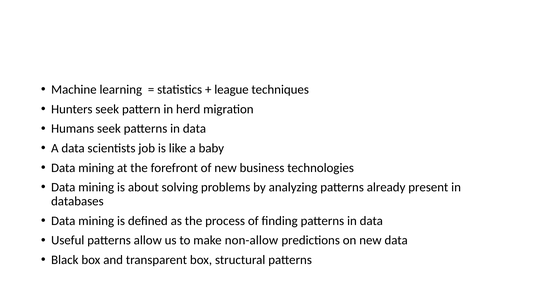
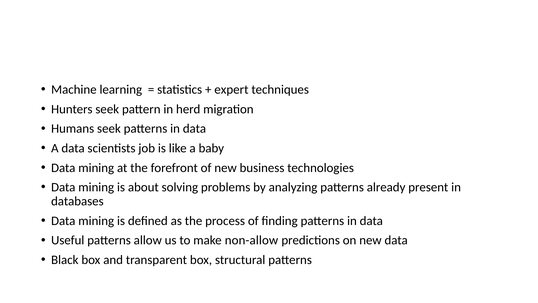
league: league -> expert (231, 89)
